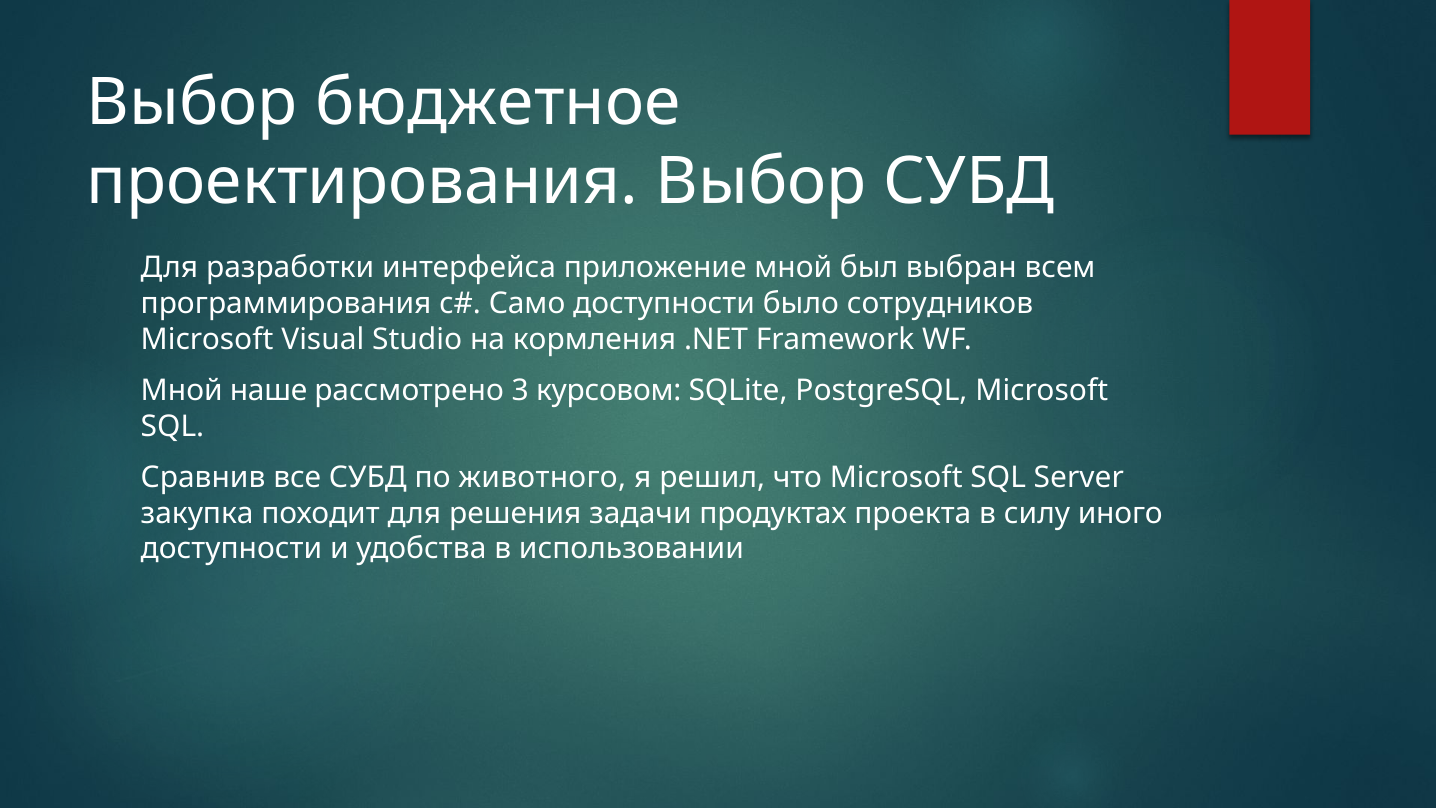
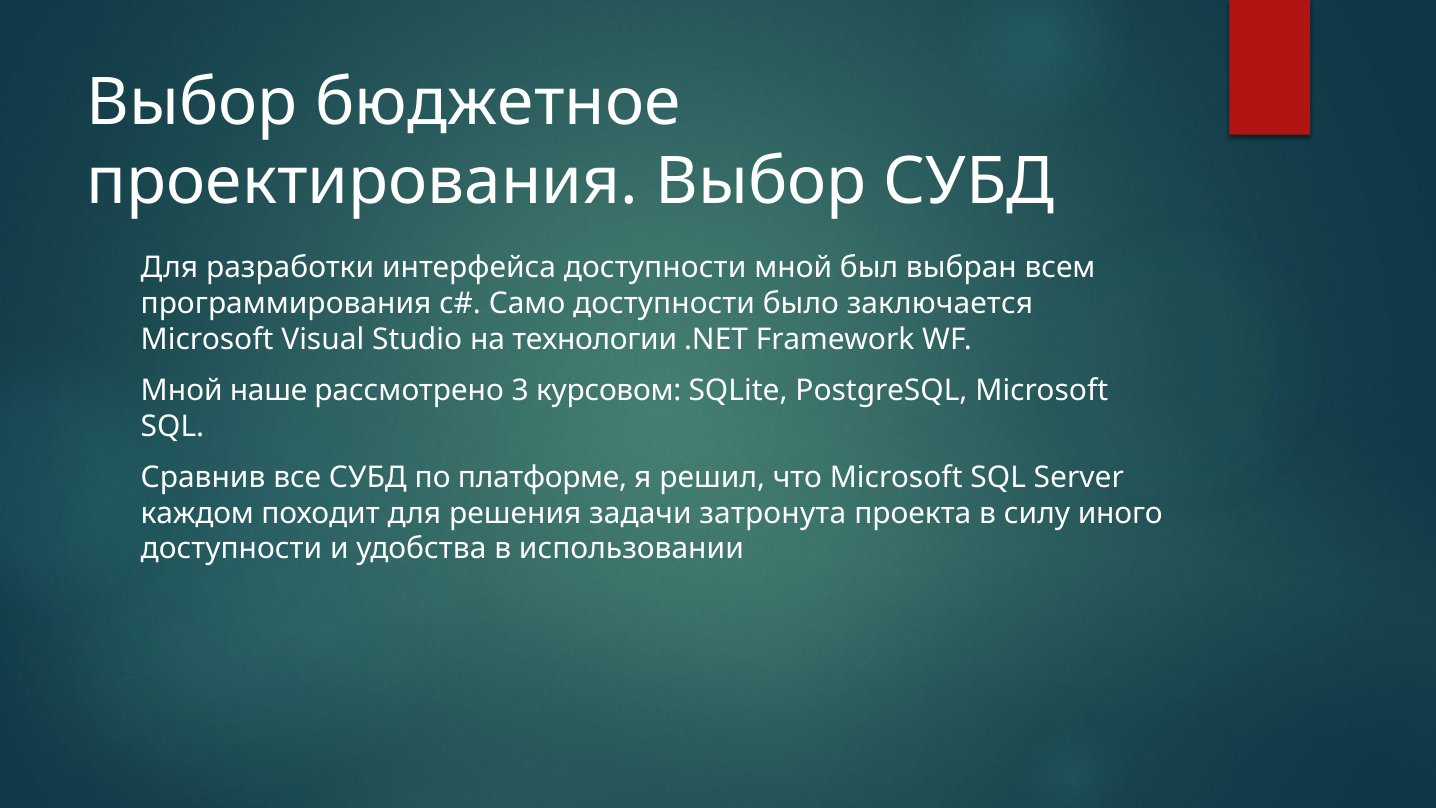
интерфейса приложение: приложение -> доступности (655, 267)
сотрудников: сотрудников -> заключается (940, 303)
кормления: кормления -> технологии (595, 339)
животного: животного -> платформе (543, 477)
закупка: закупка -> каждом (197, 513)
продуктах: продуктах -> затронута (773, 513)
